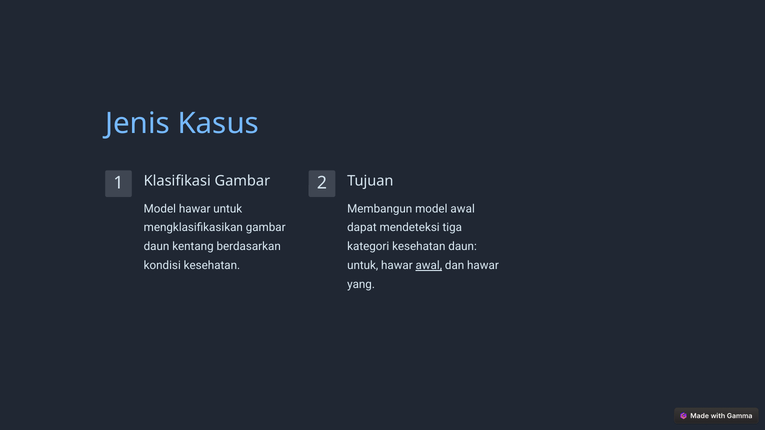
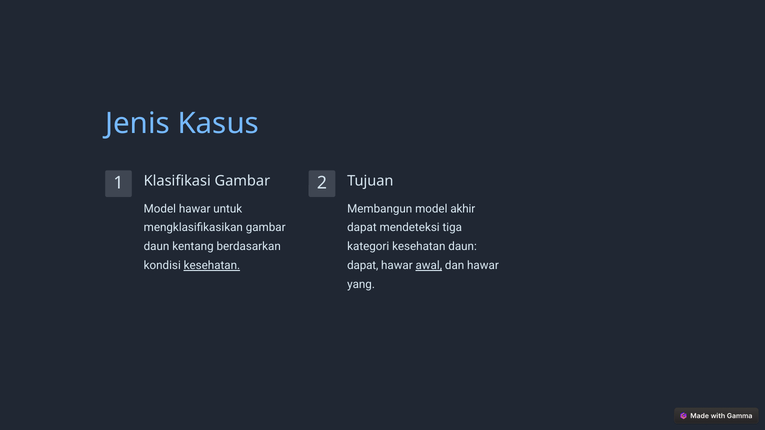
model awal: awal -> akhir (463, 209)
kesehatan underline: none -> present (212, 266)
untuk: untuk -> dapat (363, 266)
